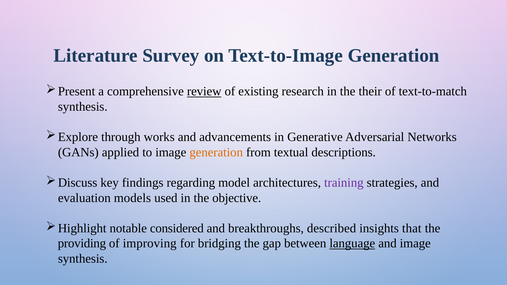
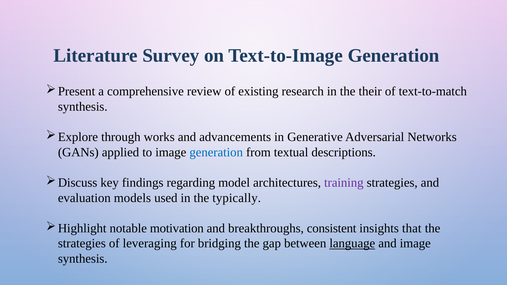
review underline: present -> none (204, 91)
generation colour: orange -> blue (216, 152)
objective: objective -> typically (237, 198)
considered: considered -> motivation (177, 228)
described: described -> consistent (332, 228)
providing: providing -> strategies (82, 244)
improving: improving -> leveraging (150, 244)
